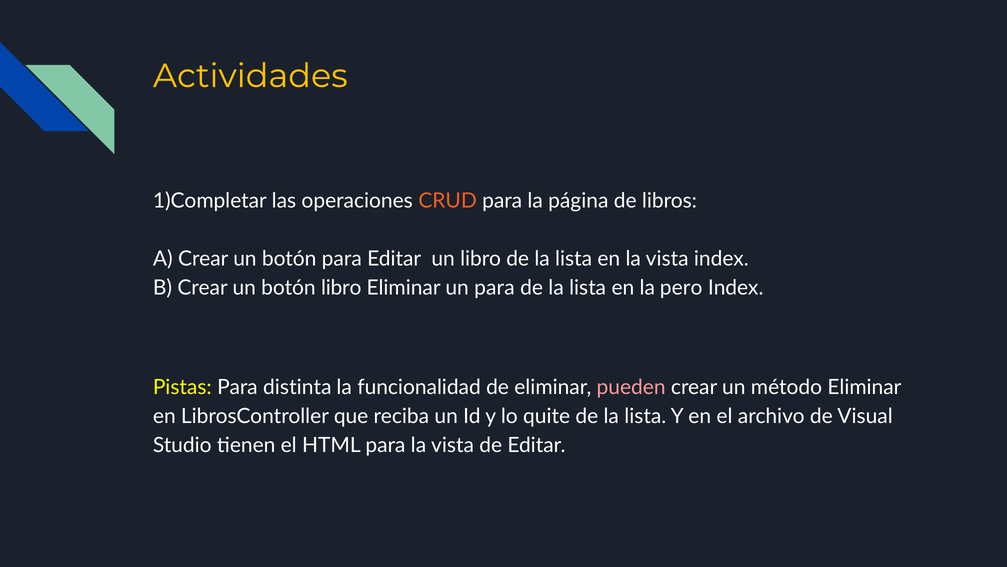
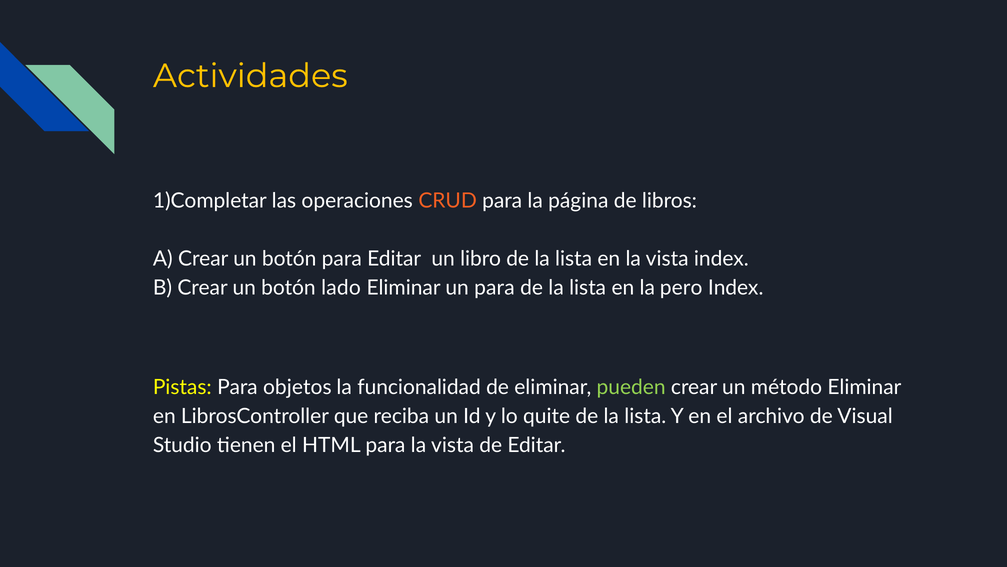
botón libro: libro -> lado (341, 287)
distinta: distinta -> objetos (297, 387)
pueden colour: pink -> light green (631, 387)
